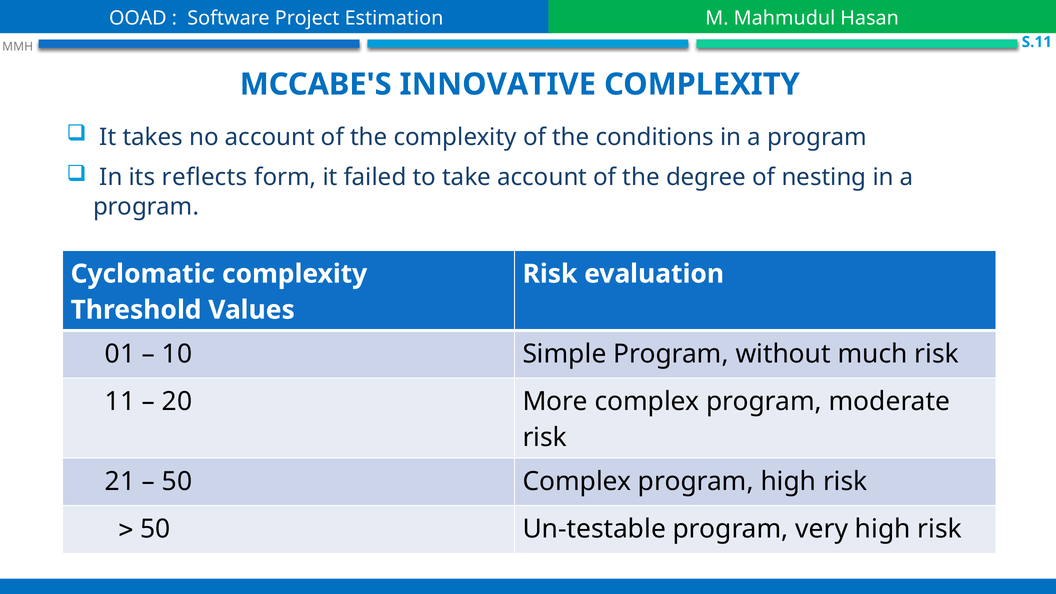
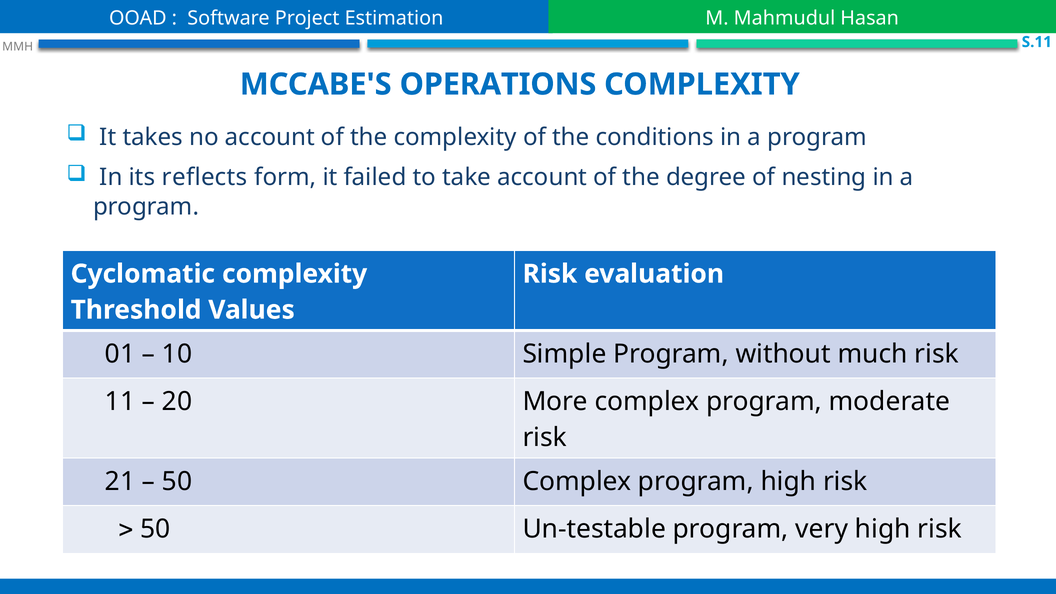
INNOVATIVE: INNOVATIVE -> OPERATIONS (498, 84)
